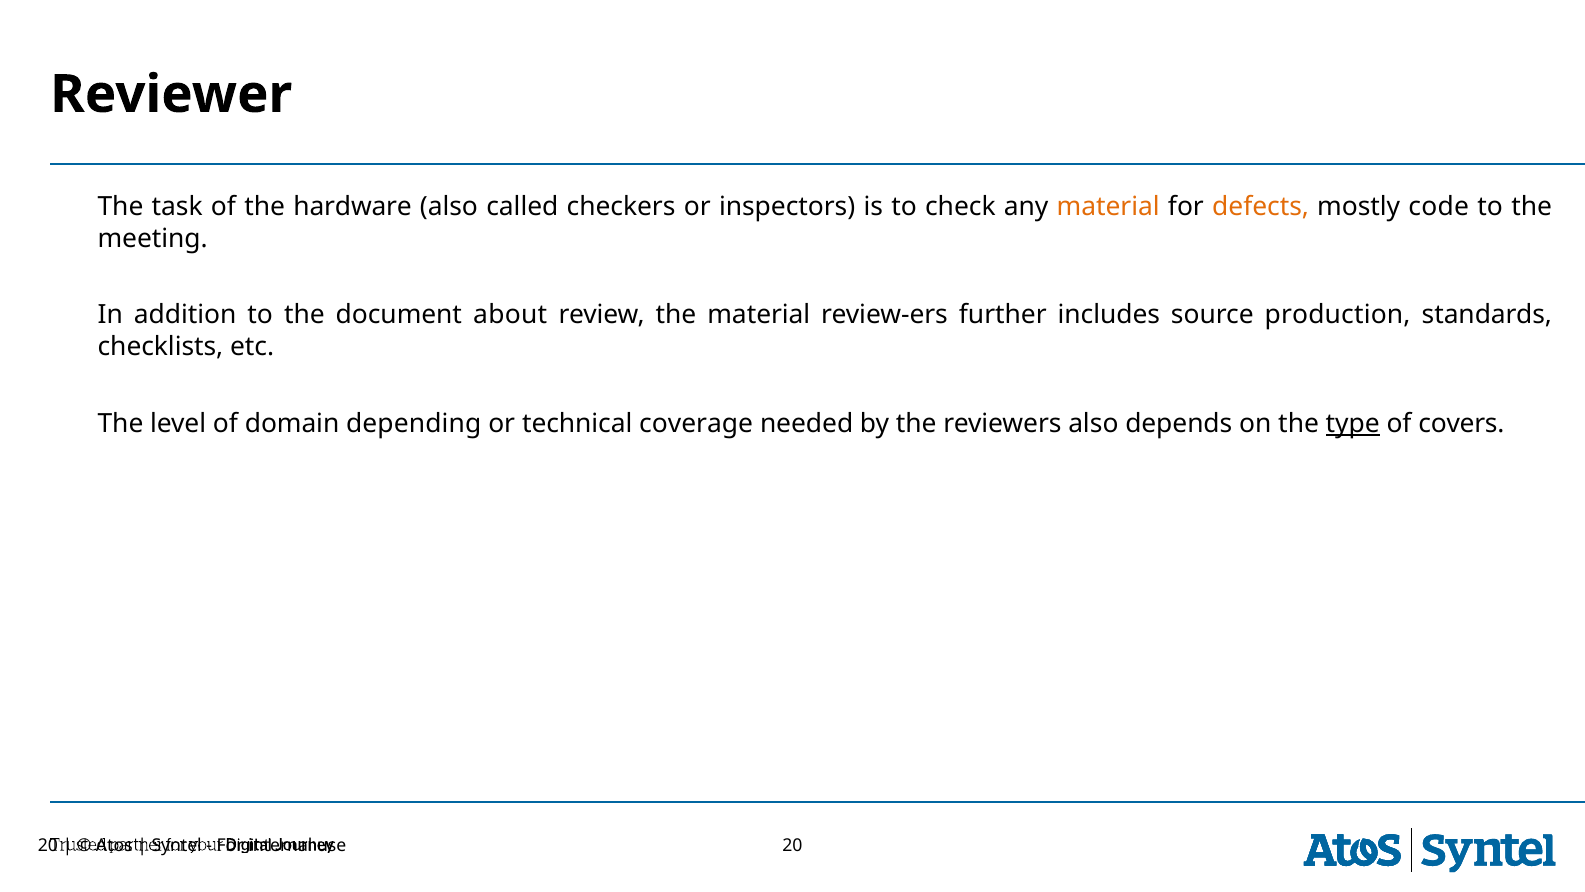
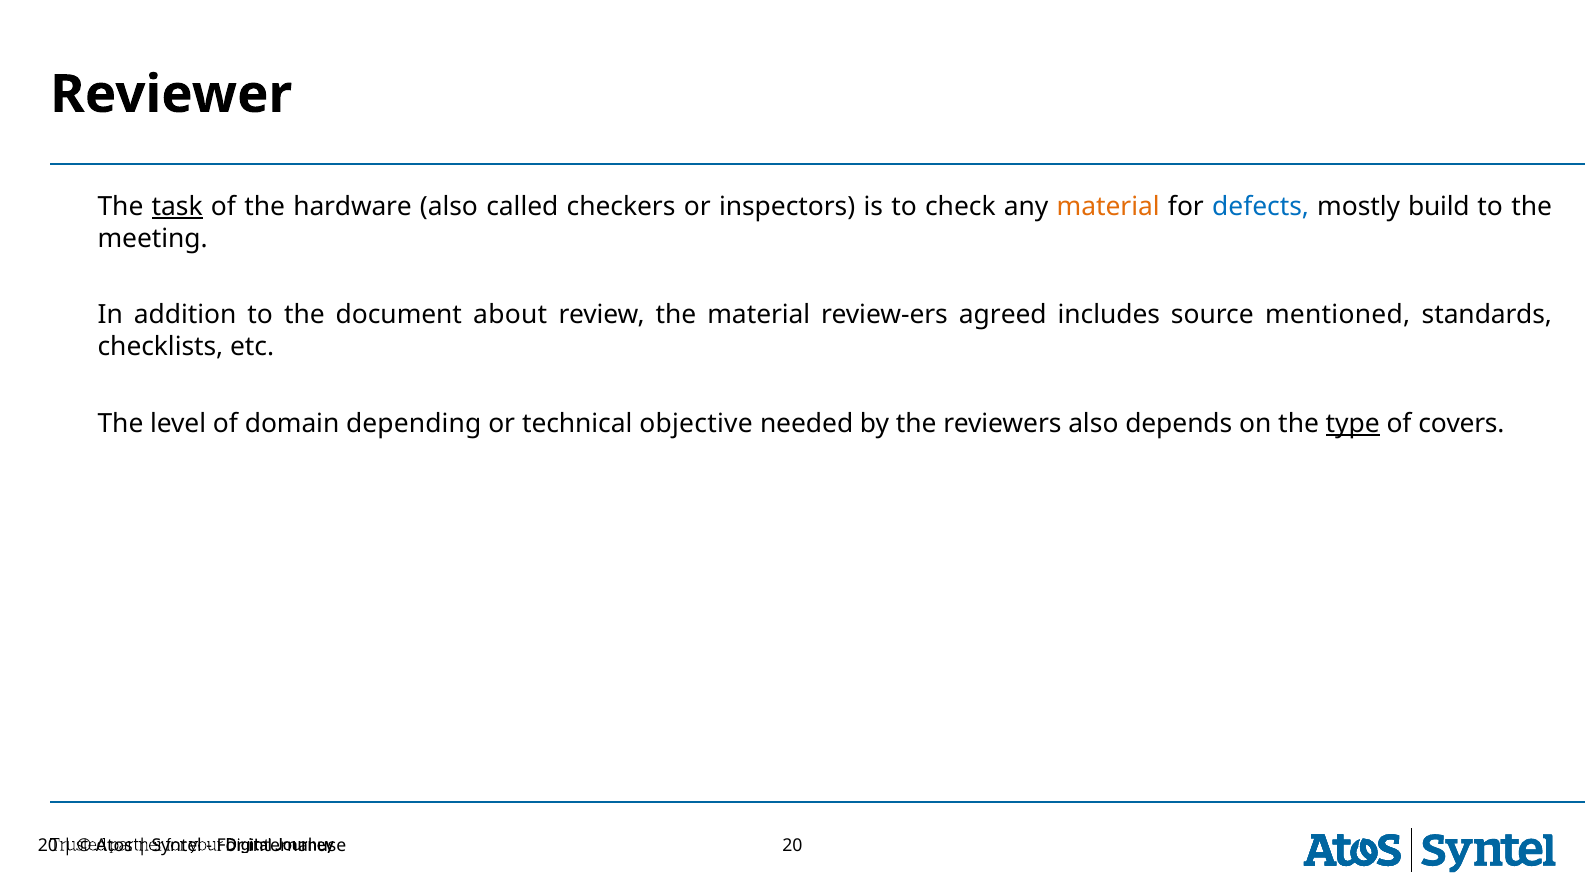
task underline: none -> present (177, 207)
defects colour: orange -> blue (1261, 207)
code: code -> build (1439, 207)
further: further -> agreed (1003, 315)
production: production -> mentioned (1338, 315)
coverage: coverage -> objective (696, 423)
